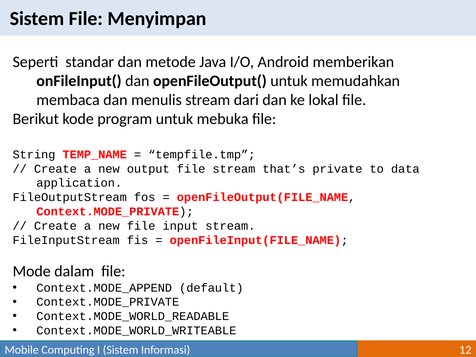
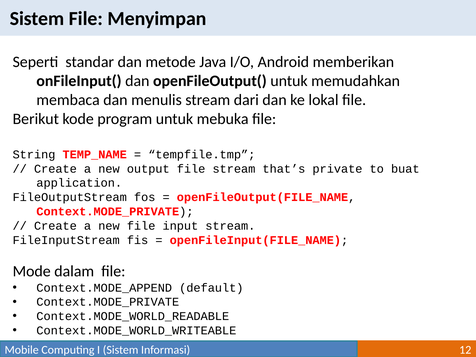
data: data -> buat (405, 169)
